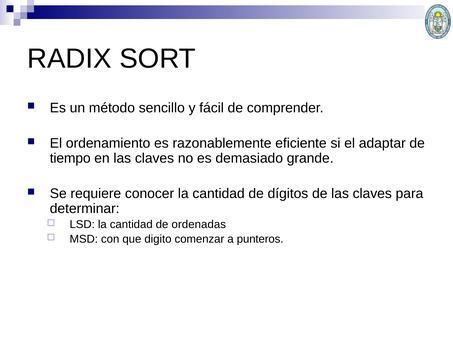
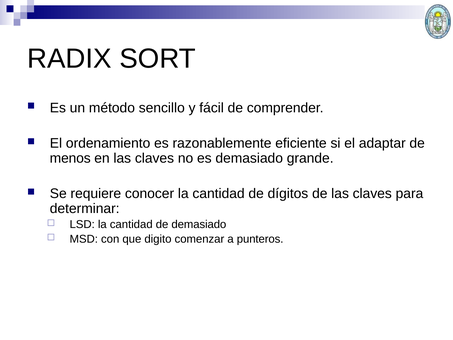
tiempo: tiempo -> menos (70, 158)
de ordenadas: ordenadas -> demasiado (199, 224)
